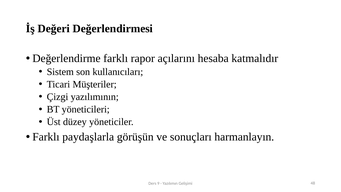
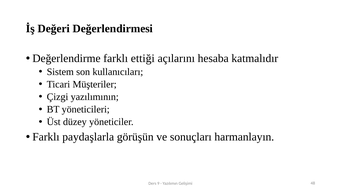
rapor: rapor -> ettiği (143, 58)
